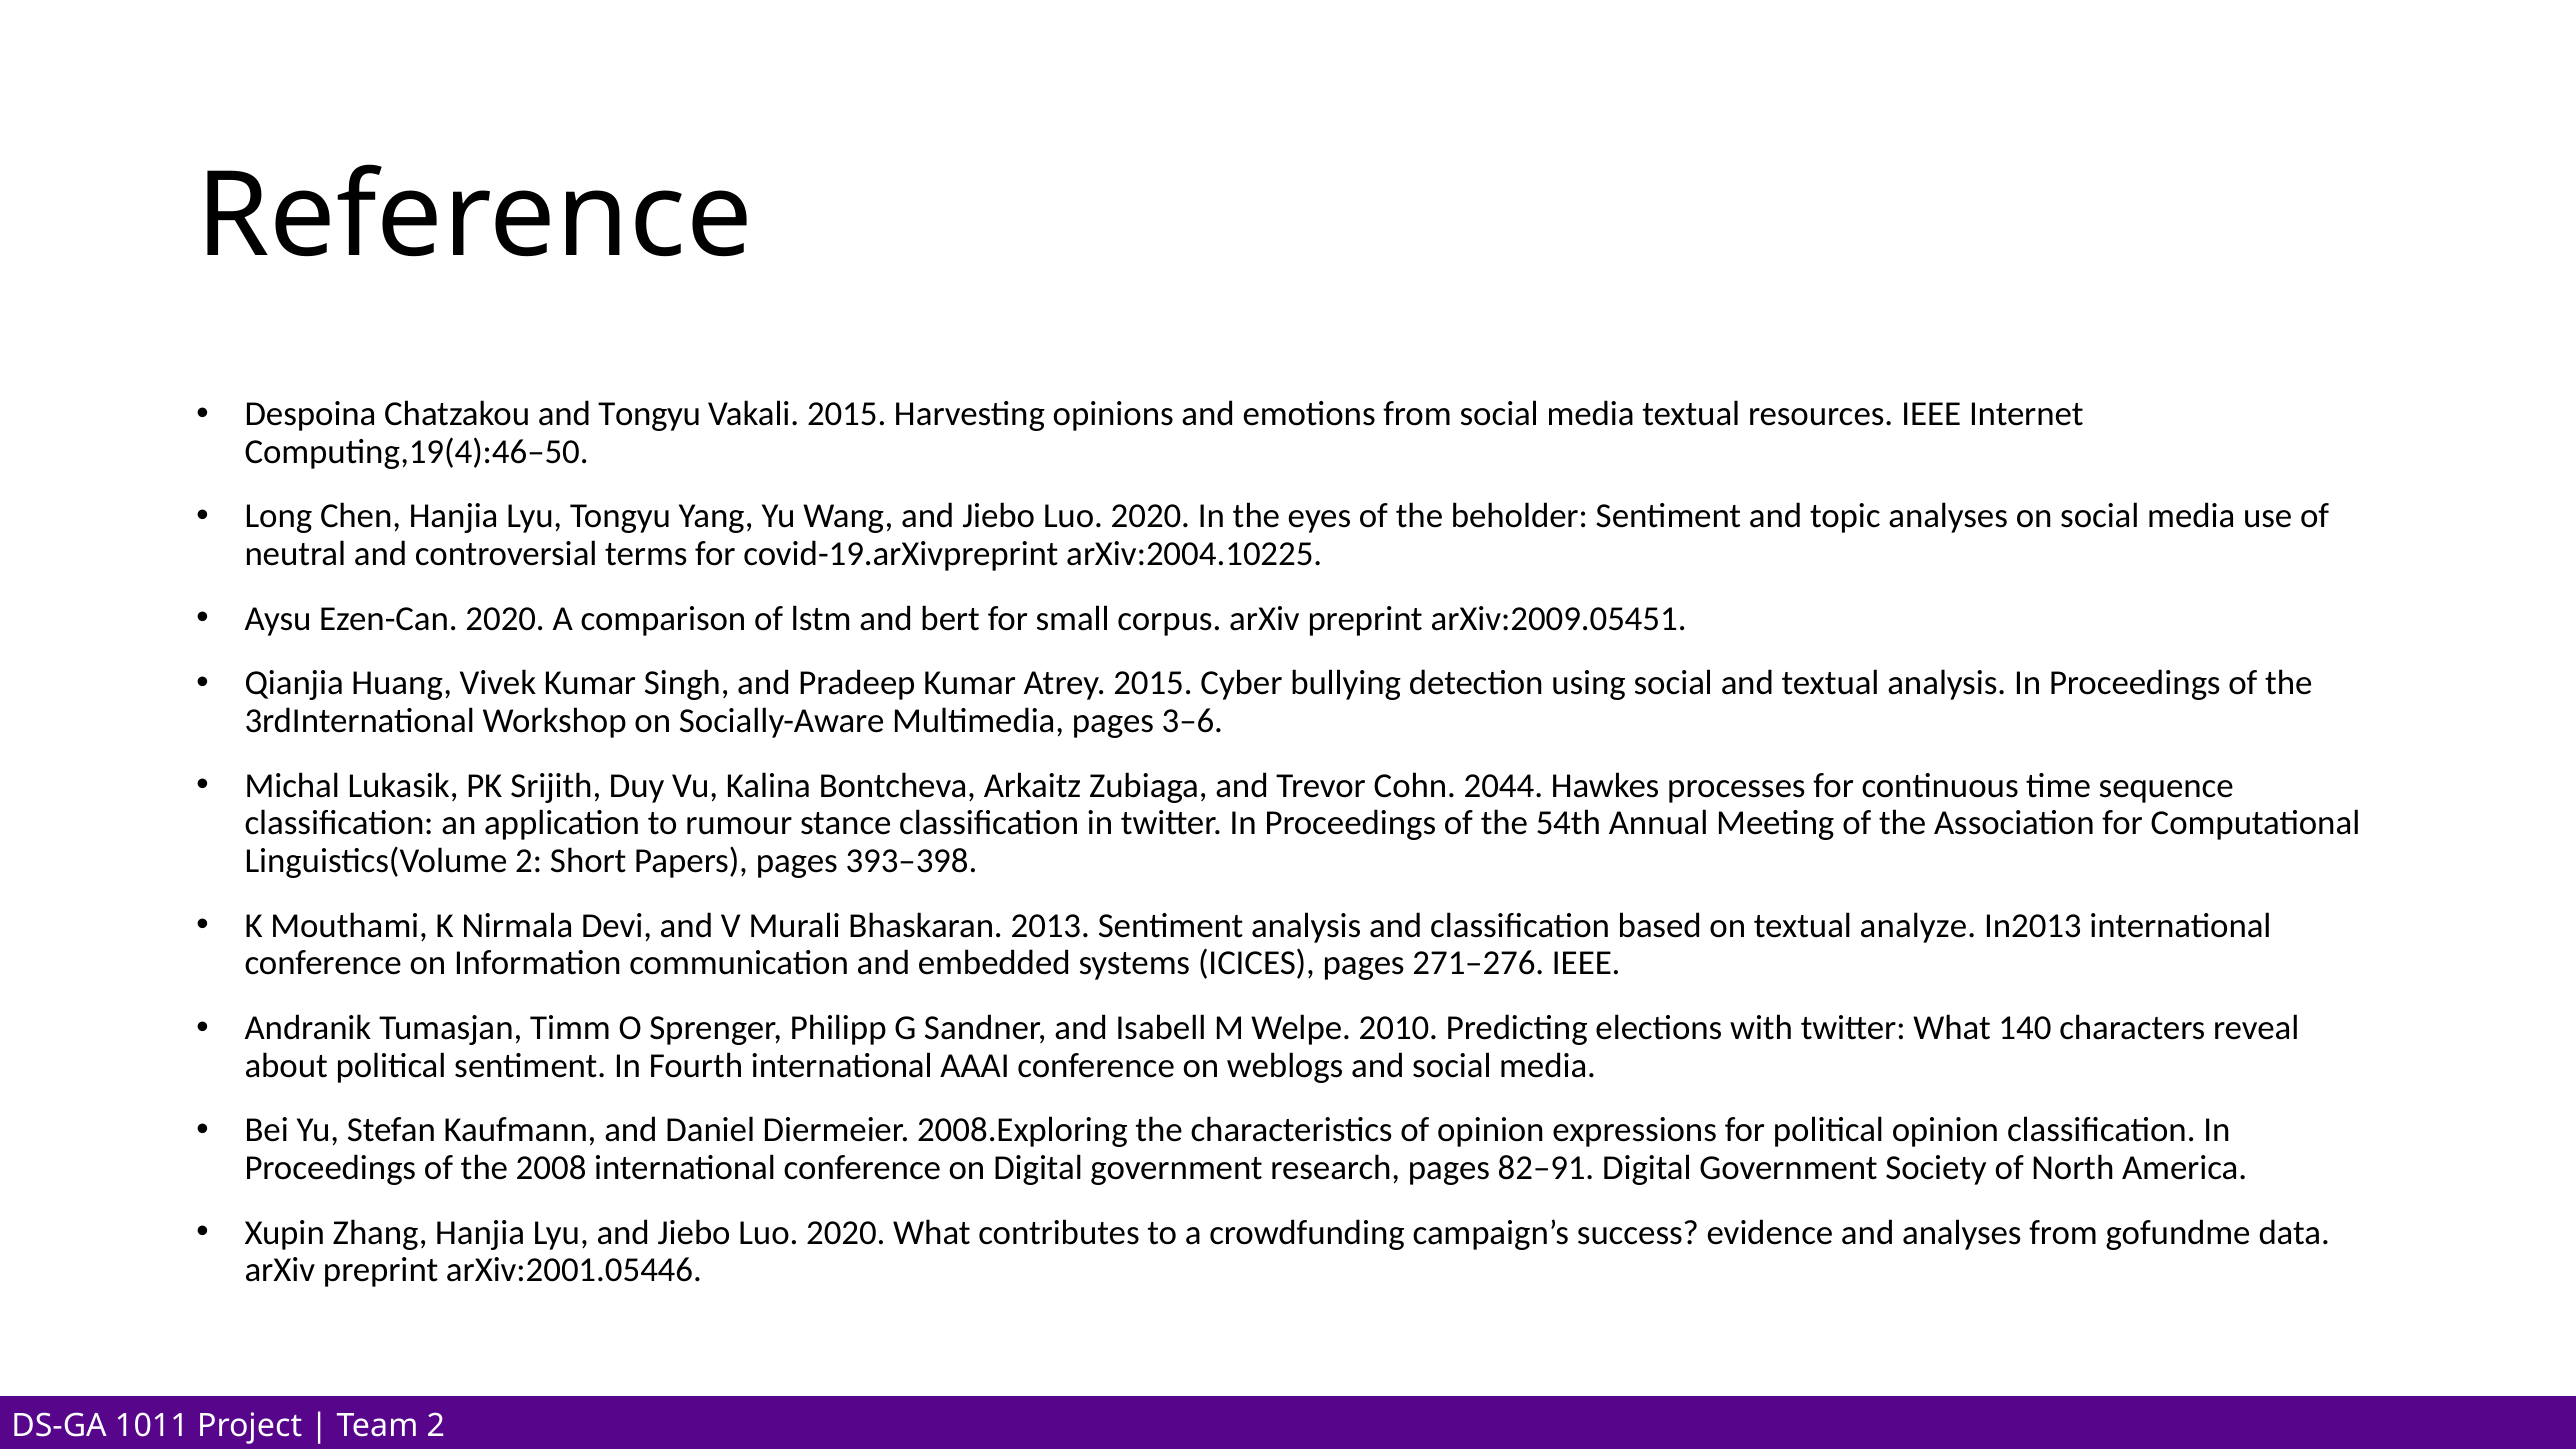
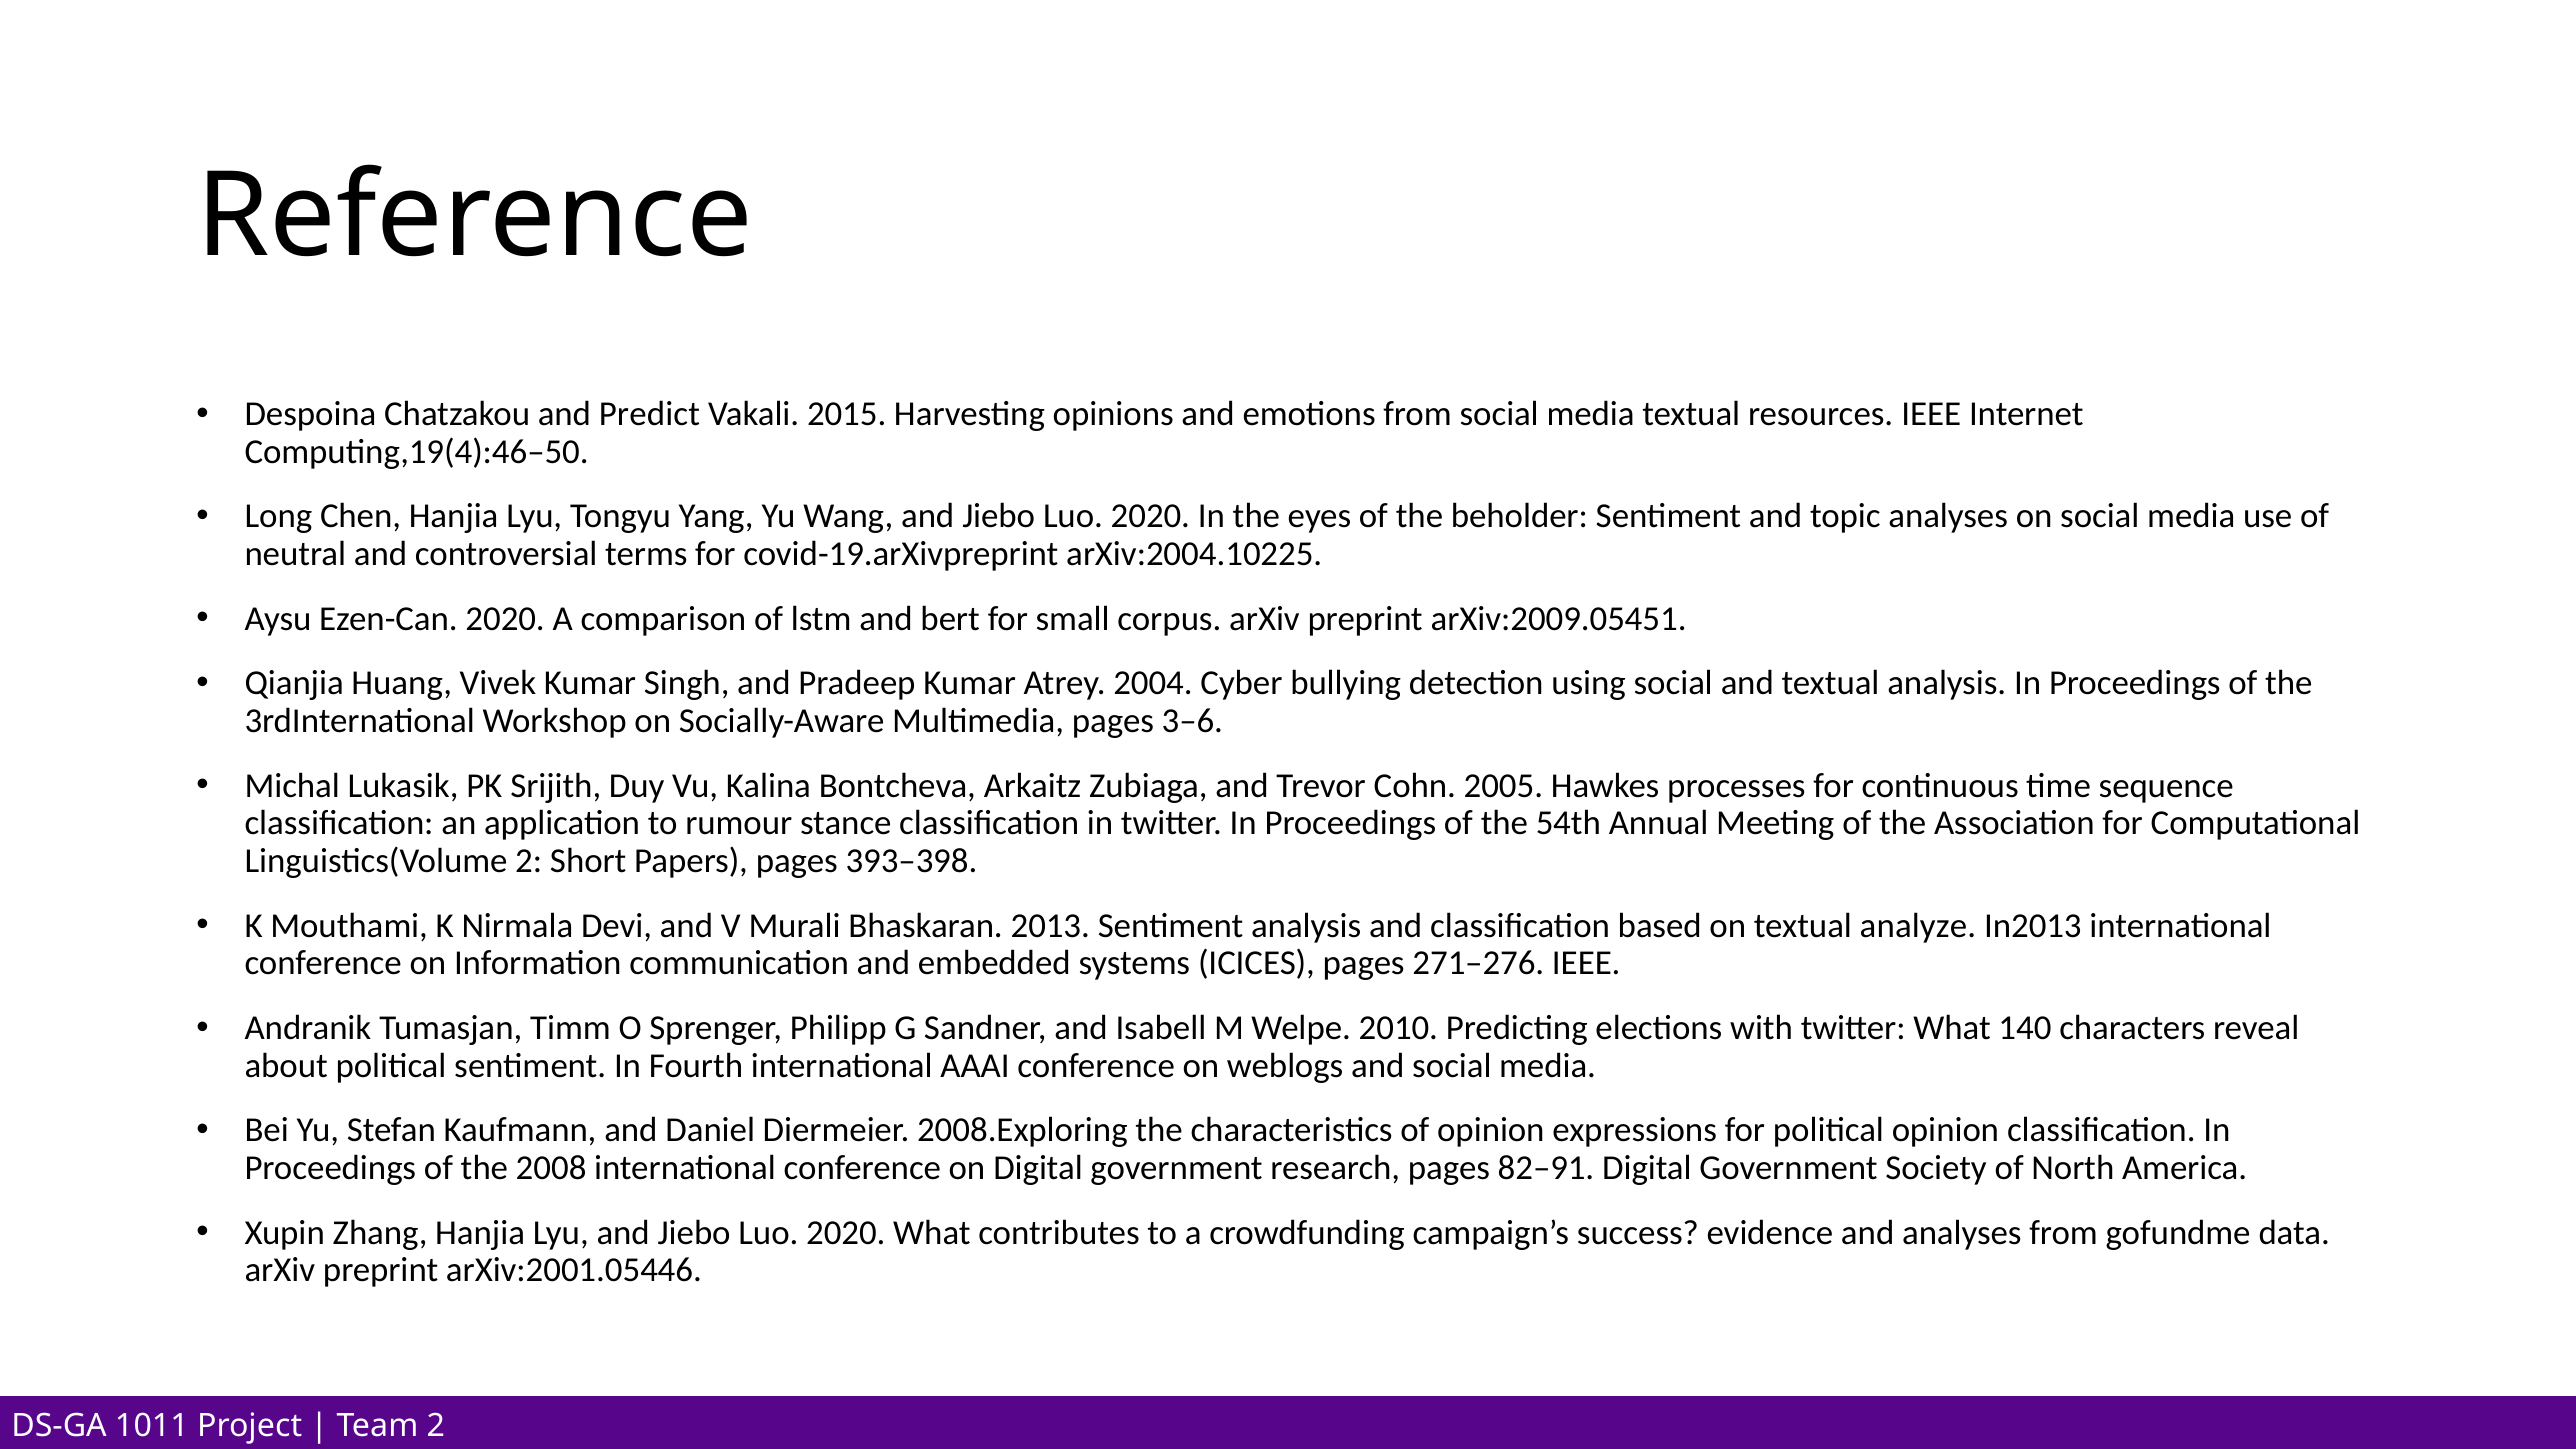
and Tongyu: Tongyu -> Predict (649, 414)
Atrey 2015: 2015 -> 2004 (1153, 683)
2044: 2044 -> 2005 (1503, 786)
